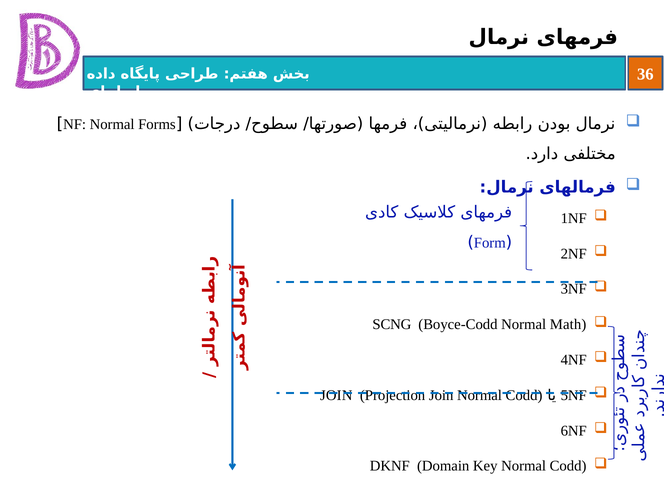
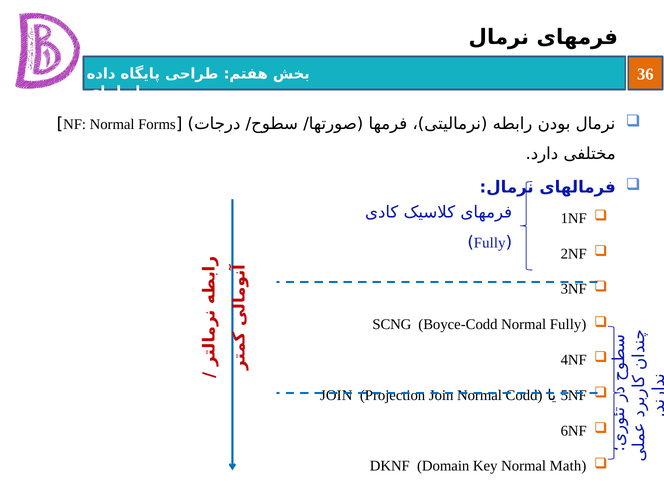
Form: Form -> Fully (490, 243)
Normal Math: Math -> Fully (568, 324)
Key Normal Codd: Codd -> Math (568, 466)
